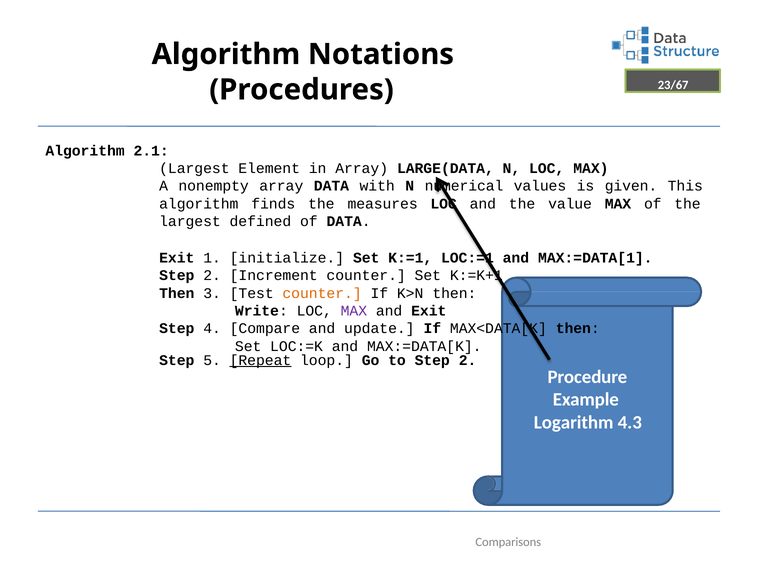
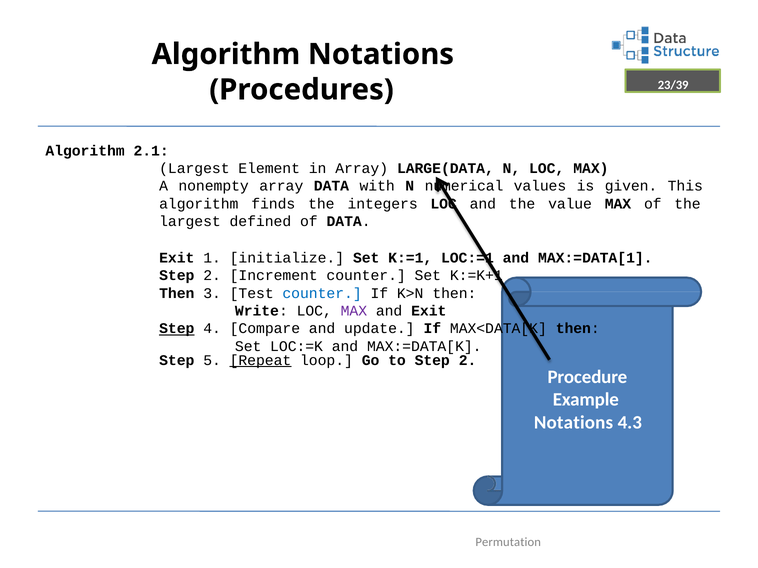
23/67: 23/67 -> 23/39 (673, 85)
measures: measures -> integers (383, 204)
counter colour: orange -> blue (322, 294)
Step underline: none -> present (177, 329)
Logarithm: Logarithm -> Notations (574, 423)
Comparisons: Comparisons -> Permutation (508, 542)
